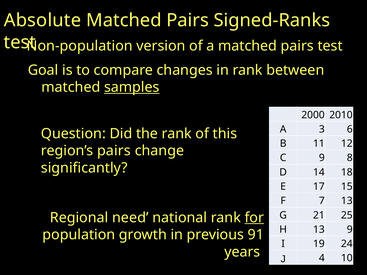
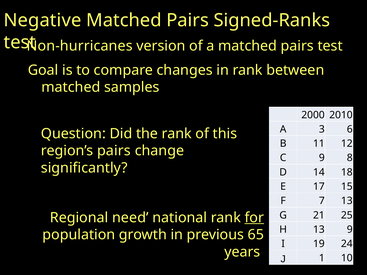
Absolute: Absolute -> Negative (43, 20)
Non-population: Non-population -> Non-hurricanes (80, 46)
samples underline: present -> none (132, 87)
91: 91 -> 65 (256, 235)
4: 4 -> 1 (322, 258)
